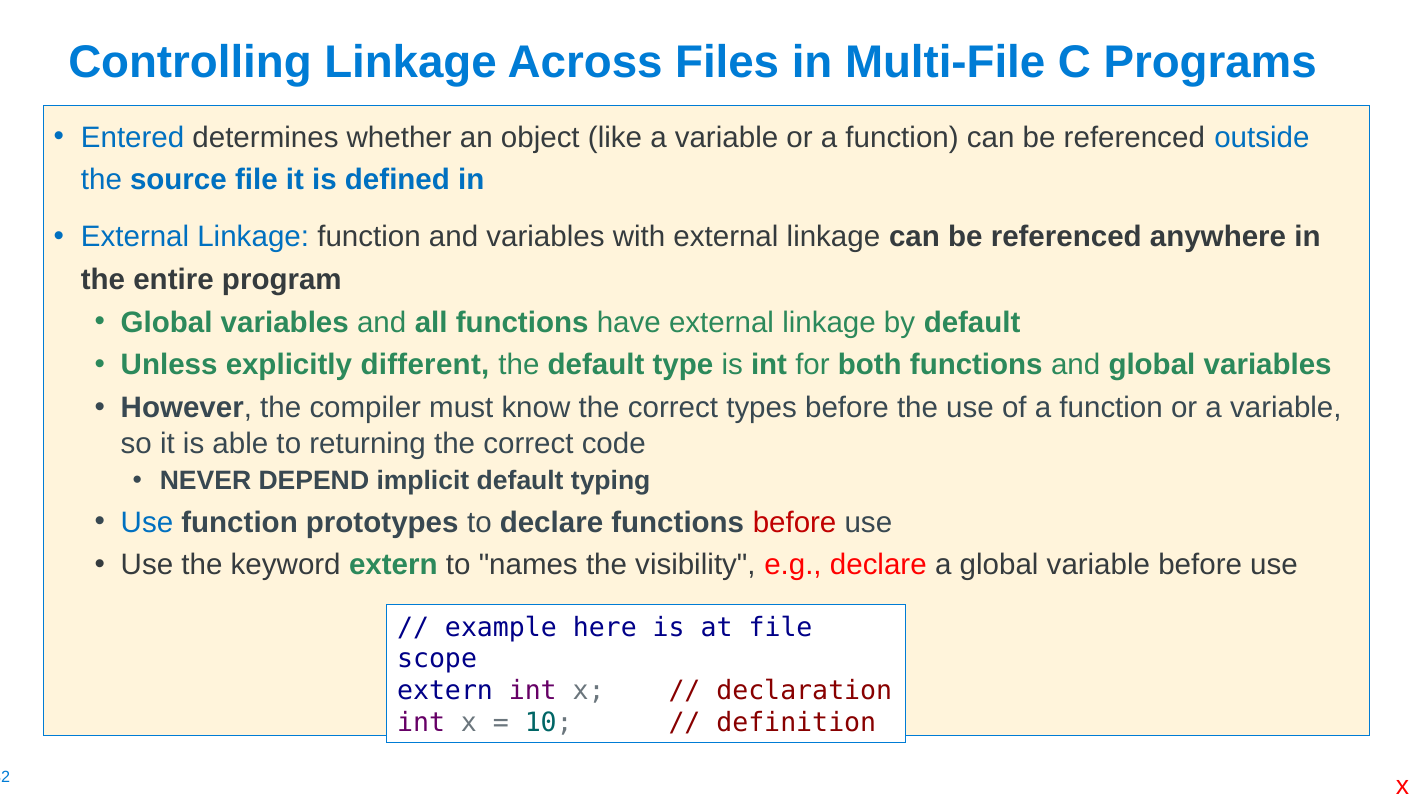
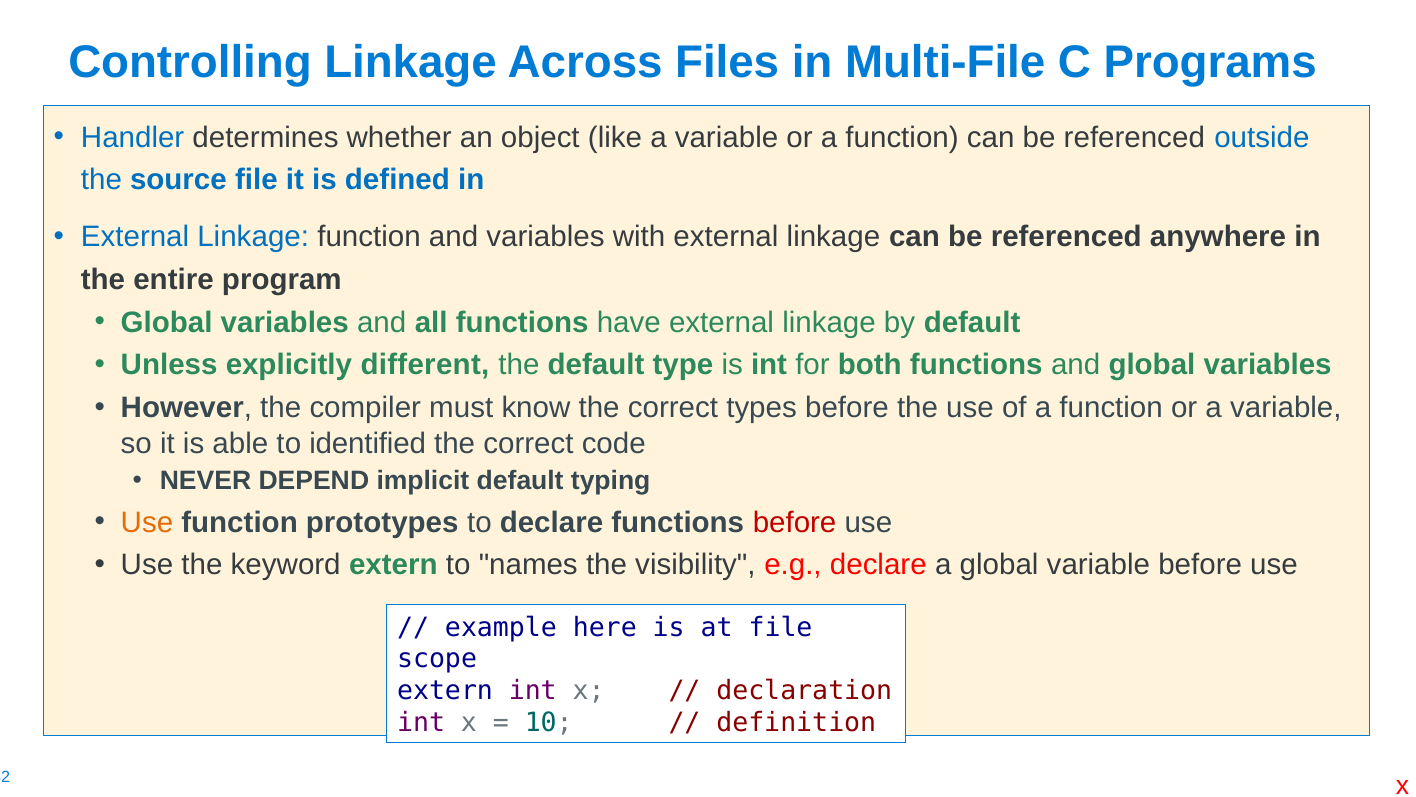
Entered: Entered -> Handler (133, 137)
returning: returning -> identified (368, 443)
Use colour: blue -> orange (147, 522)
